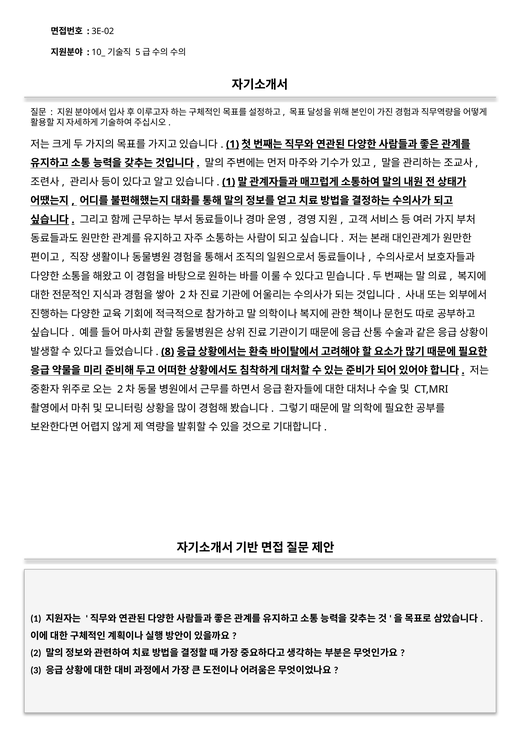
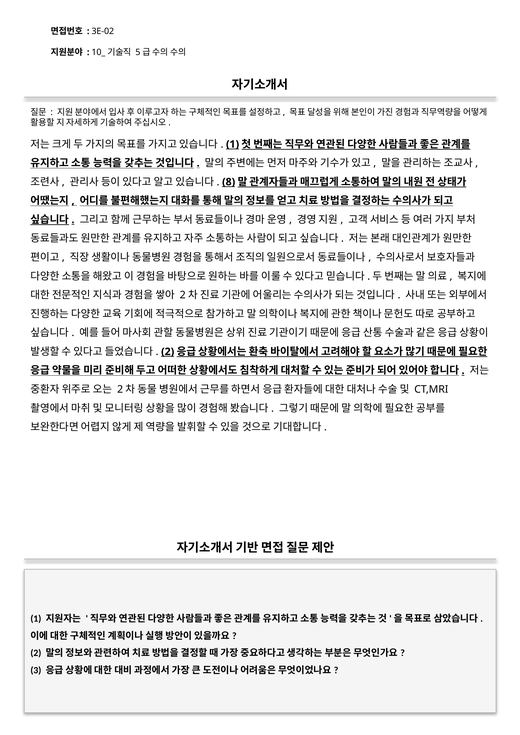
1: 1 -> 8 (229, 182)
8: 8 -> 2 (168, 352)
